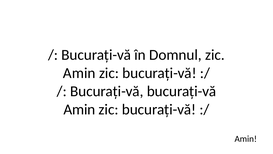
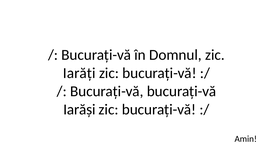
Amin: Amin -> Iarăți (79, 73)
Amin: Amin -> Iarăși (79, 109)
